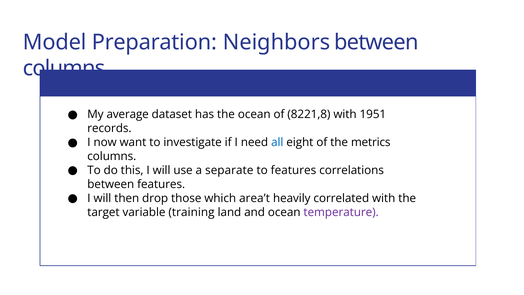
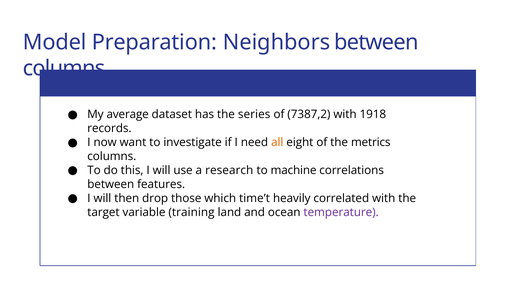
the ocean: ocean -> series (254, 114)
8221,8: 8221,8 -> 7387,2 (309, 114)
1951: 1951 -> 1918 (373, 114)
all colour: blue -> orange (277, 142)
separate: separate -> research (229, 170)
to features: features -> machine (294, 170)
area’t: area’t -> time’t (255, 198)
